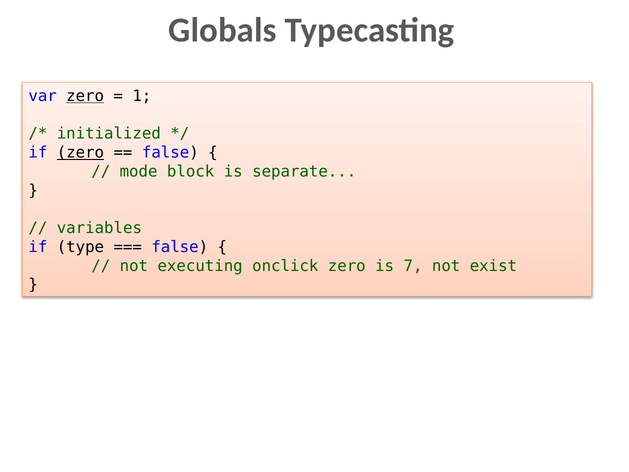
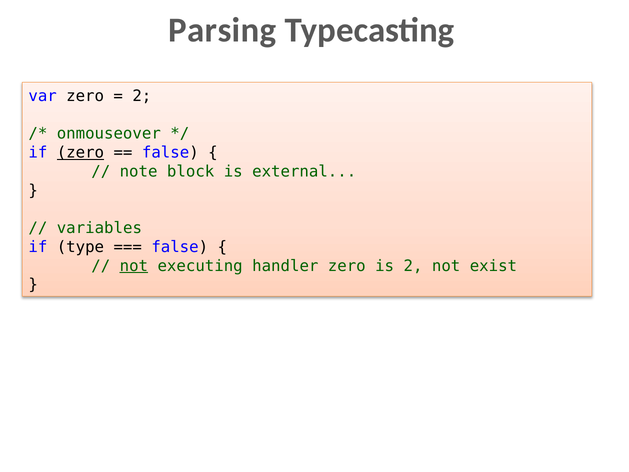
Globals: Globals -> Parsing (222, 30)
zero underline: present -> none (85, 96)
1: 1 -> 2 (142, 96)
initialized: initialized -> onmouseover (109, 134)
mode: mode -> note (139, 171)
separate: separate -> external (304, 171)
not underline: none -> present (134, 266)
onclick: onclick -> handler (285, 266)
is 7: 7 -> 2 (413, 266)
